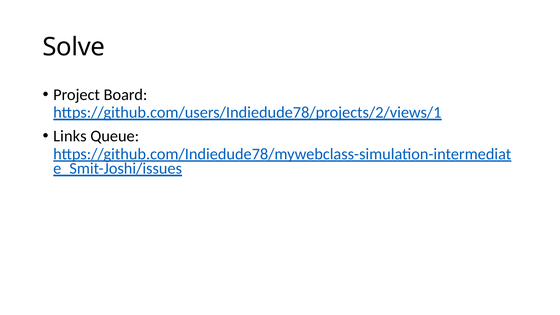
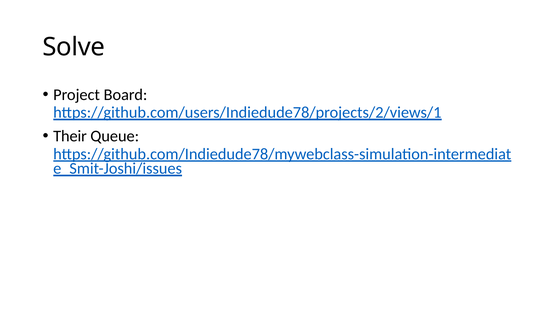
Links: Links -> Their (70, 136)
